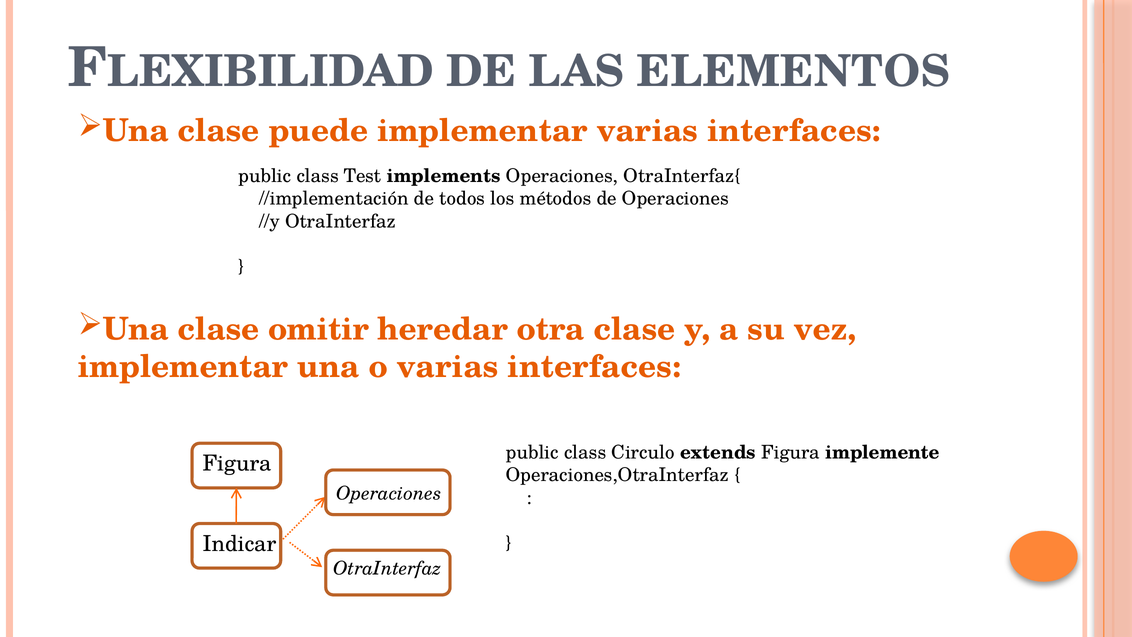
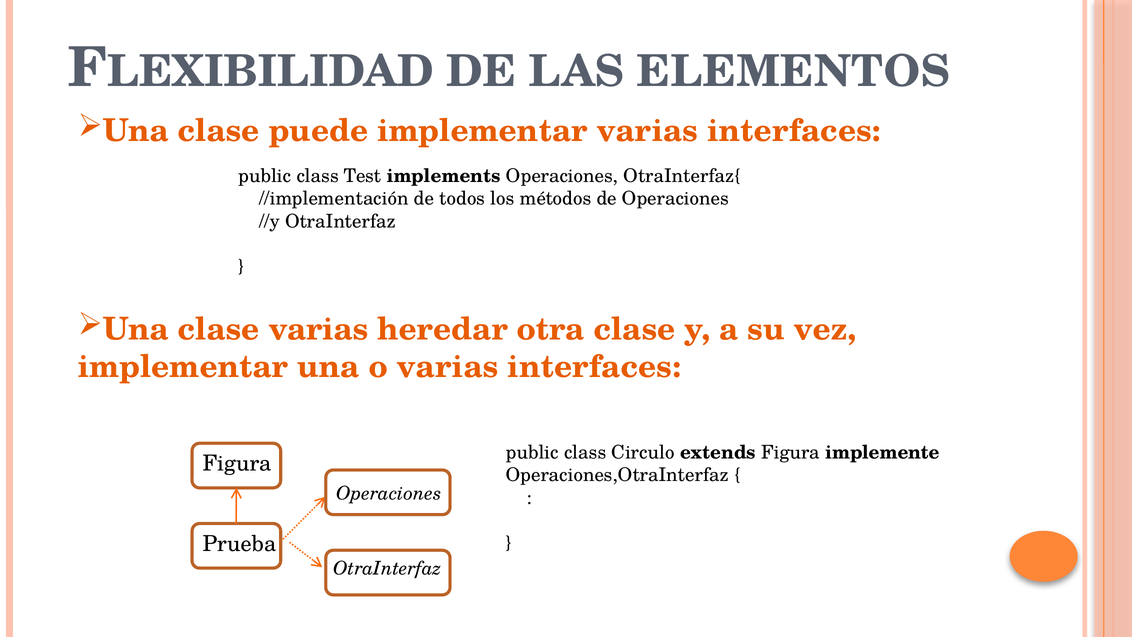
clase omitir: omitir -> varias (319, 329)
Indicar: Indicar -> Prueba (240, 544)
